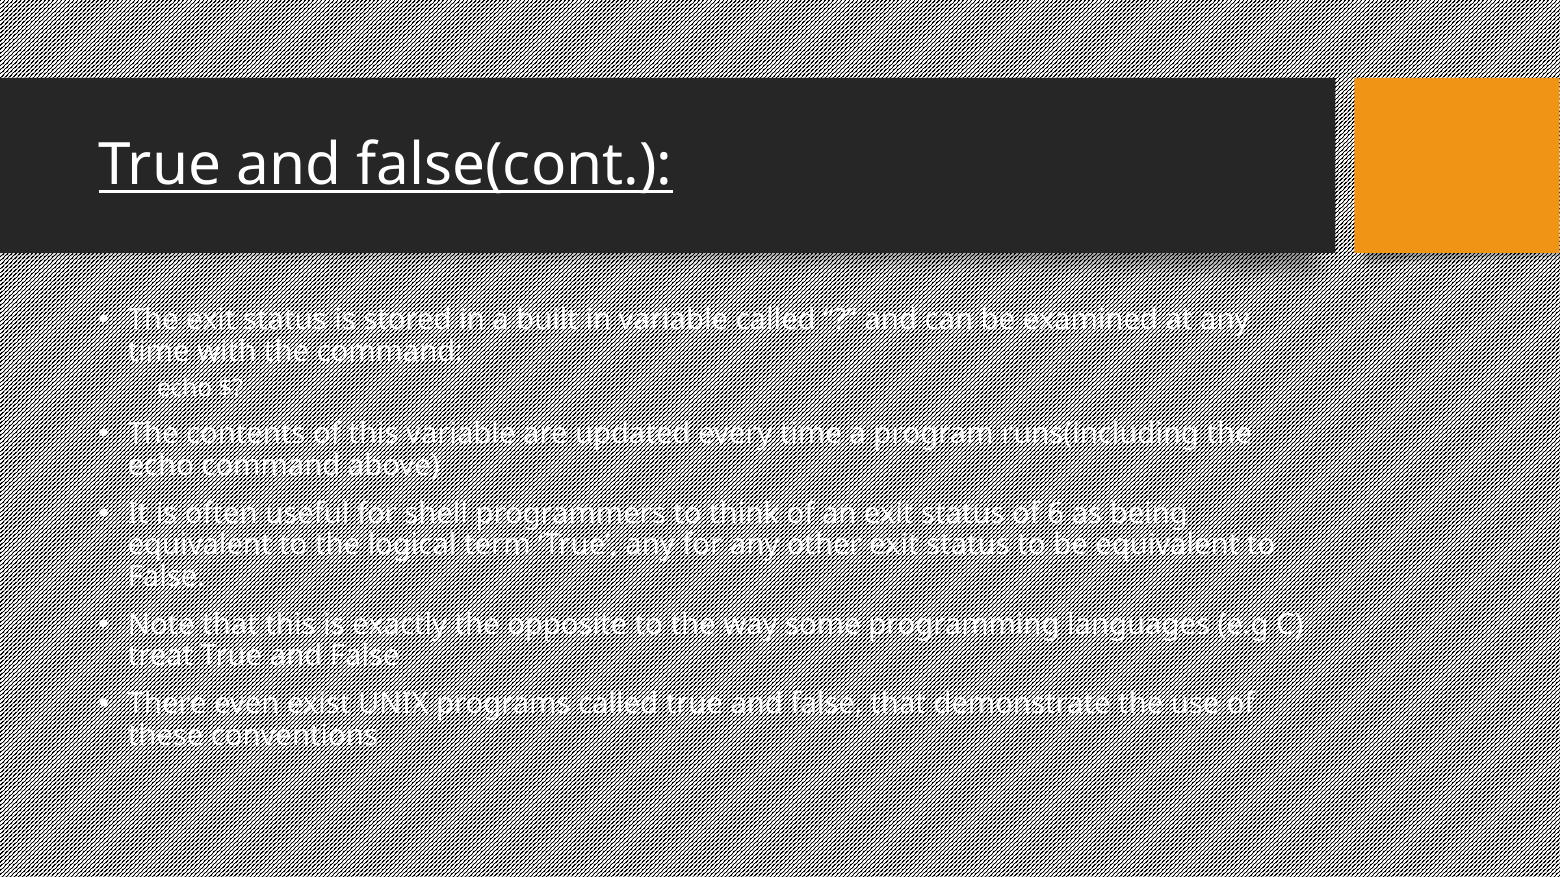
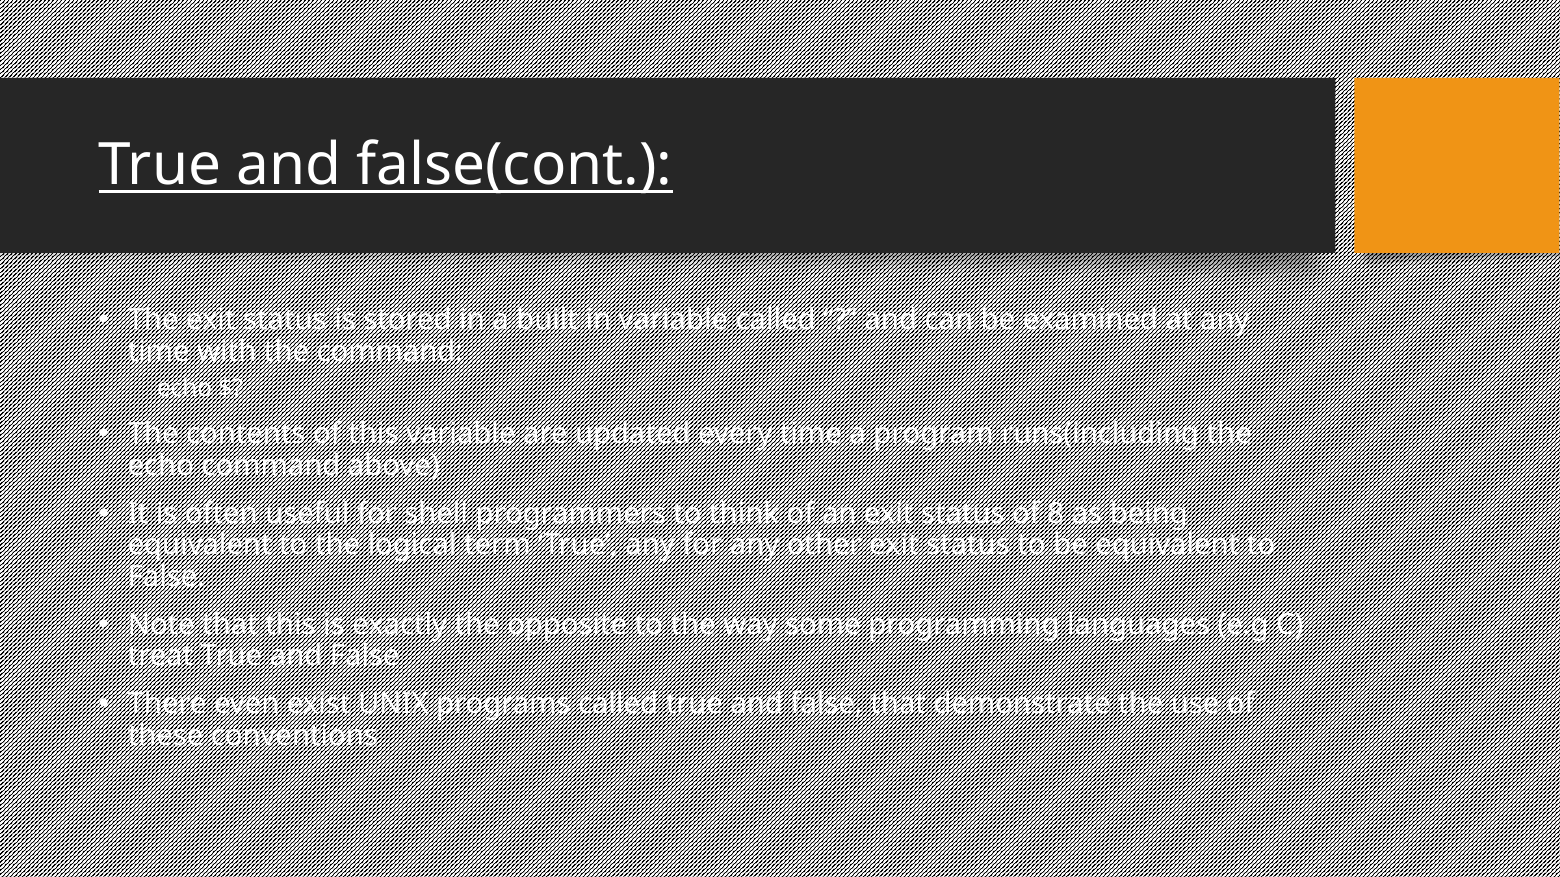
6: 6 -> 8 (1056, 514)
